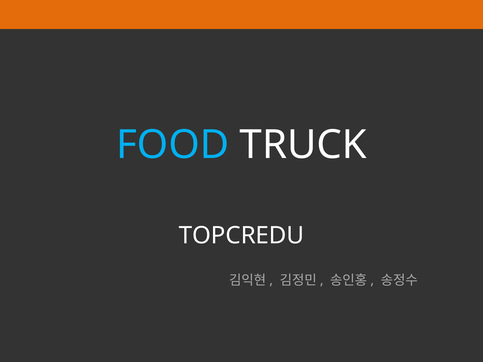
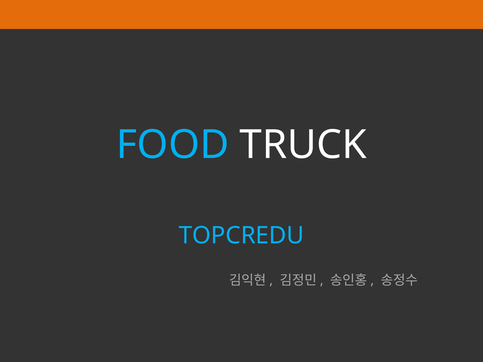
TOPCREDU colour: white -> light blue (242, 236)
